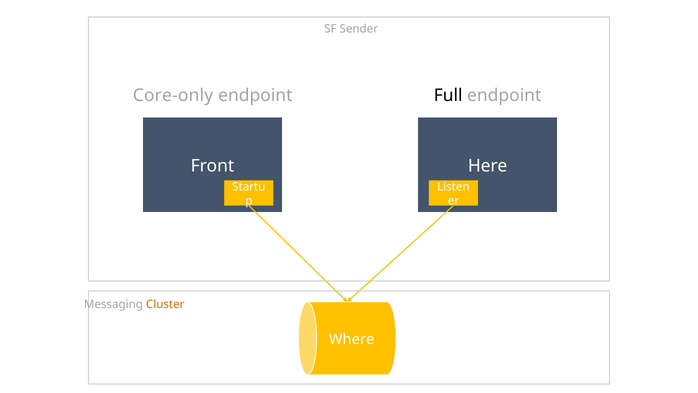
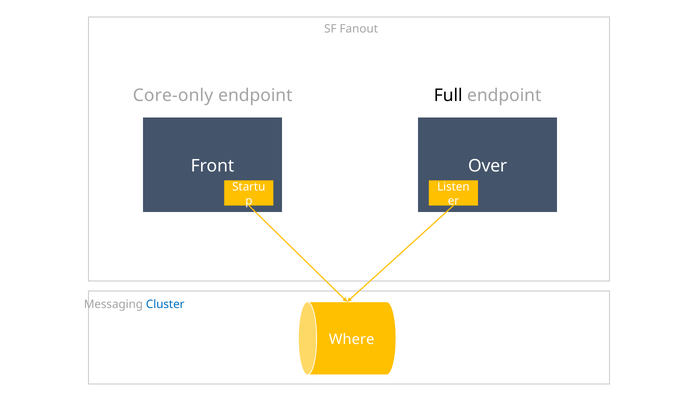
Sender: Sender -> Fanout (359, 29)
Here: Here -> Over (488, 166)
Cluster colour: orange -> blue (165, 304)
